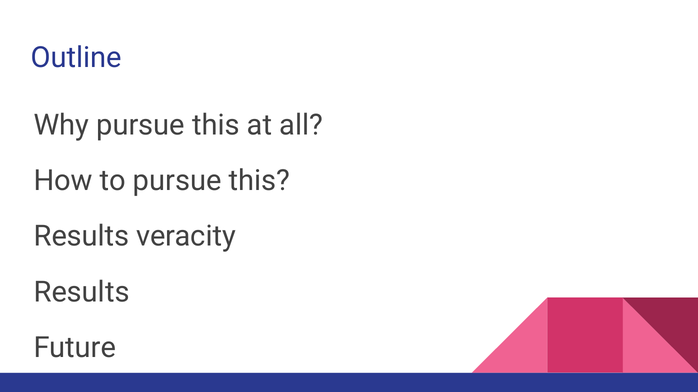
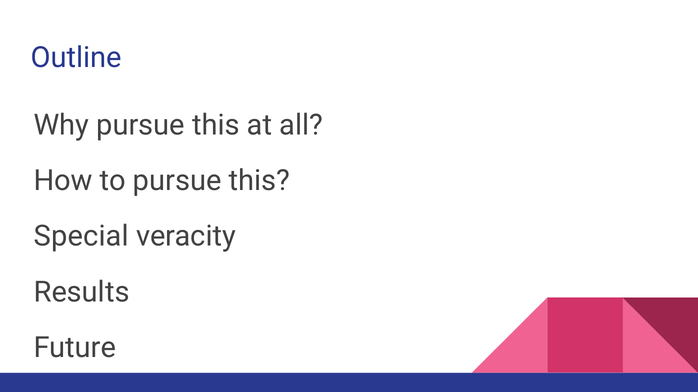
Results: Results -> Special (81, 237)
